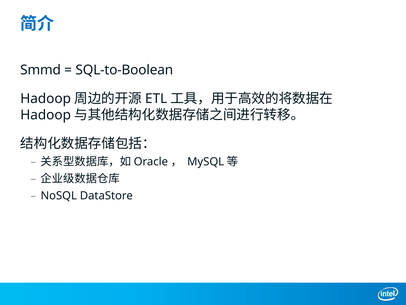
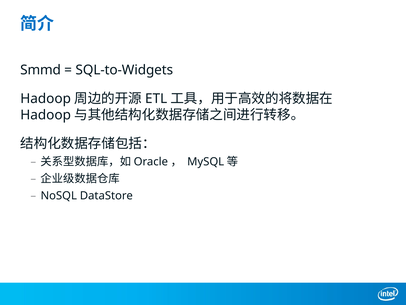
SQL-to-Boolean: SQL-to-Boolean -> SQL-to-Widgets (124, 70)
